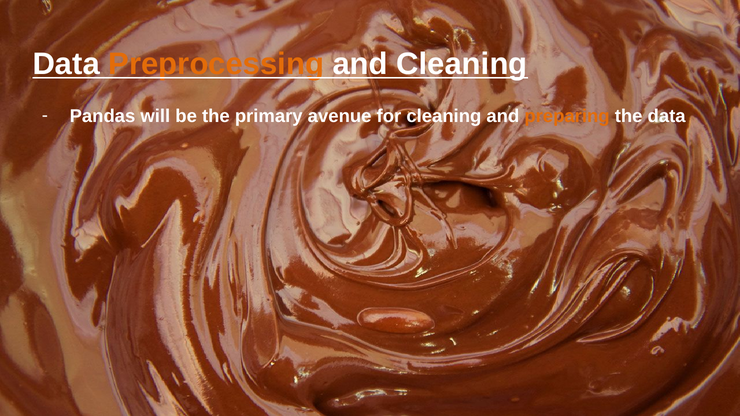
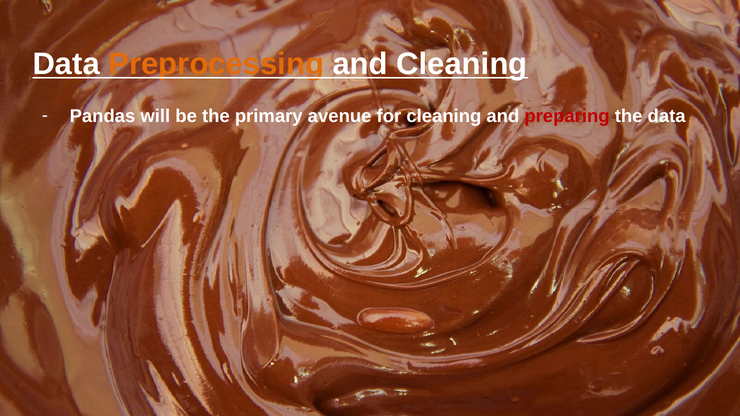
preparing colour: orange -> red (567, 116)
